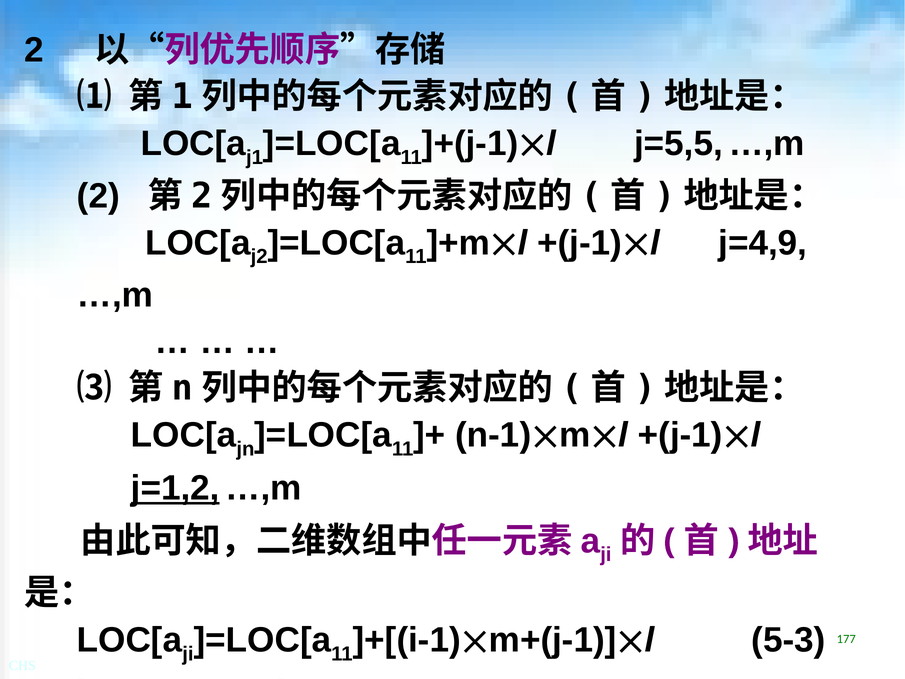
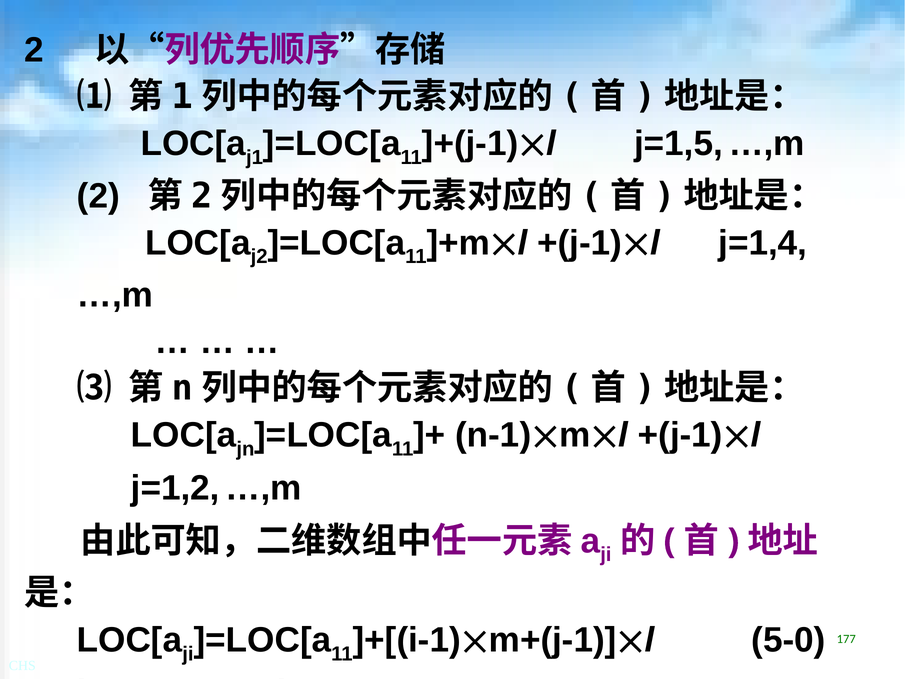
j=5,5: j=5,5 -> j=1,5 (679, 144)
j=4,9: j=4,9 -> j=1,4 (763, 243)
j=1,2 underline: present -> none (175, 488)
5-3: 5-3 -> 5-0 (789, 640)
